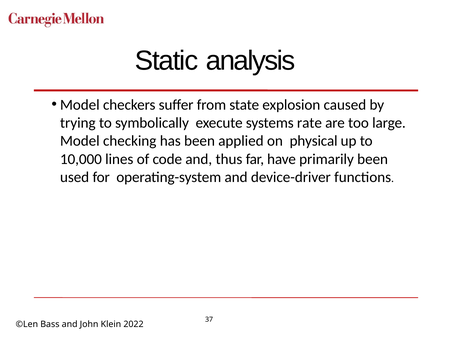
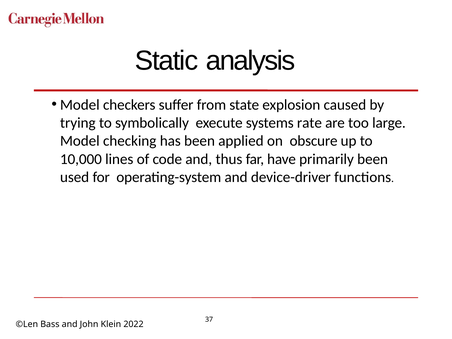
physical: physical -> obscure (314, 141)
